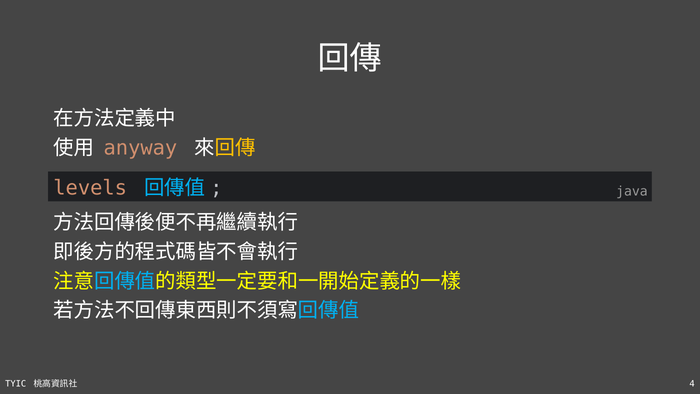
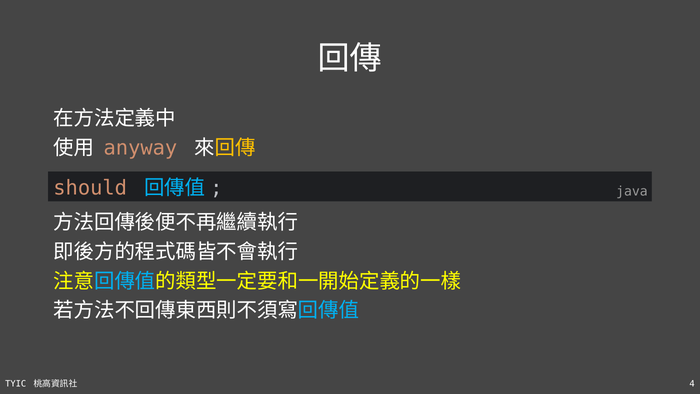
levels: levels -> should (90, 188)
